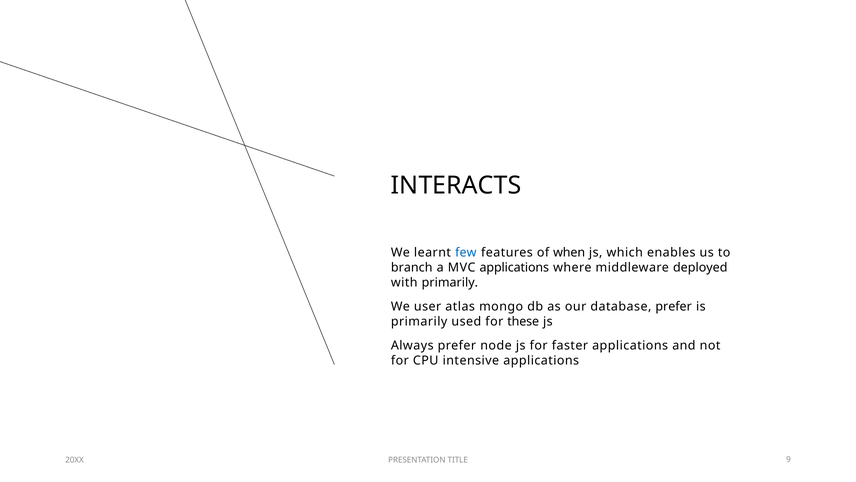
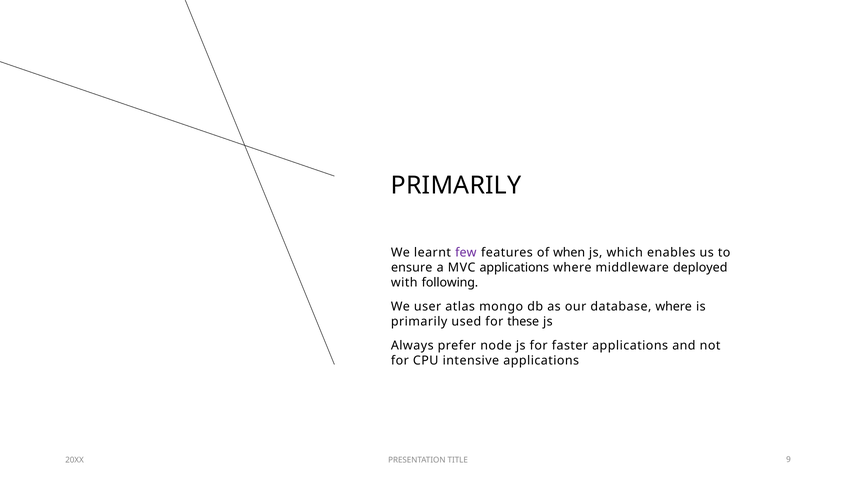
INTERACTS: INTERACTS -> PRIMARILY (456, 185)
few colour: blue -> purple (466, 252)
branch: branch -> ensure (412, 267)
with primarily: primarily -> following (450, 282)
database prefer: prefer -> where (674, 306)
